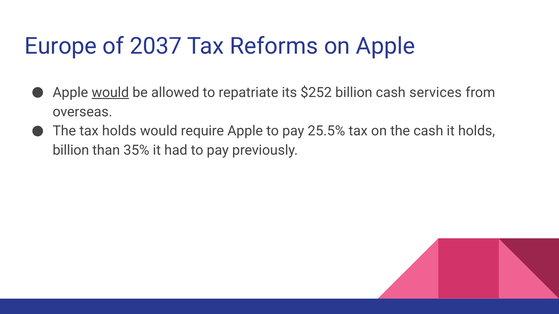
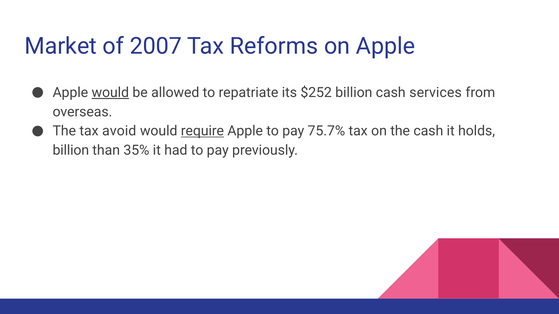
Europe: Europe -> Market (61, 46)
2037: 2037 -> 2007 (156, 46)
tax holds: holds -> avoid (119, 131)
require underline: none -> present (202, 131)
25.5%: 25.5% -> 75.7% (326, 131)
